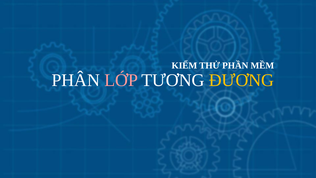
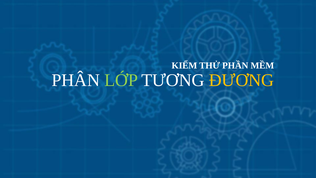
LỚP colour: pink -> light green (121, 80)
